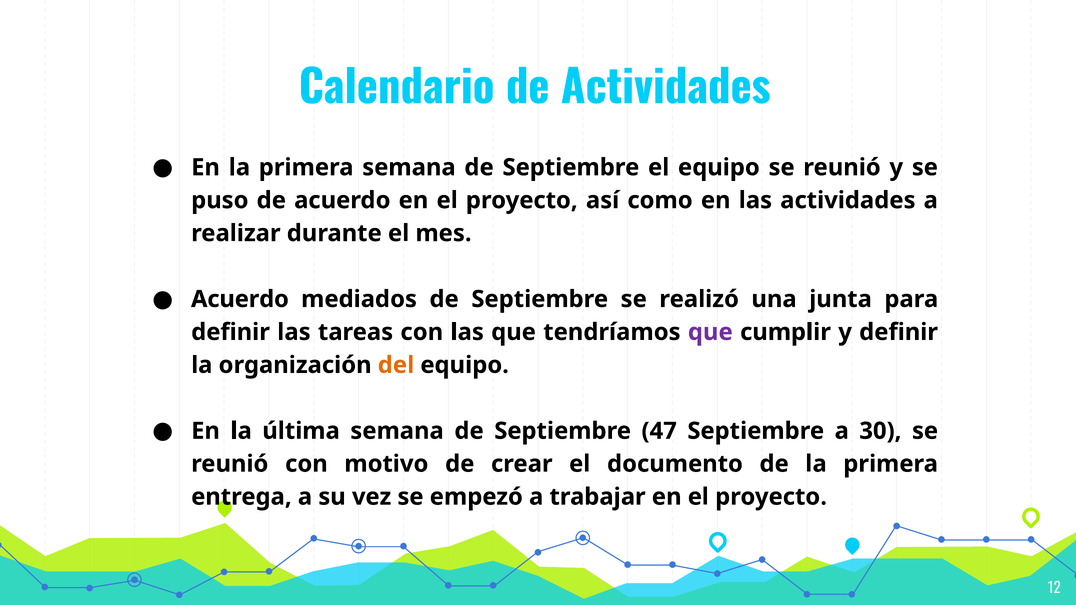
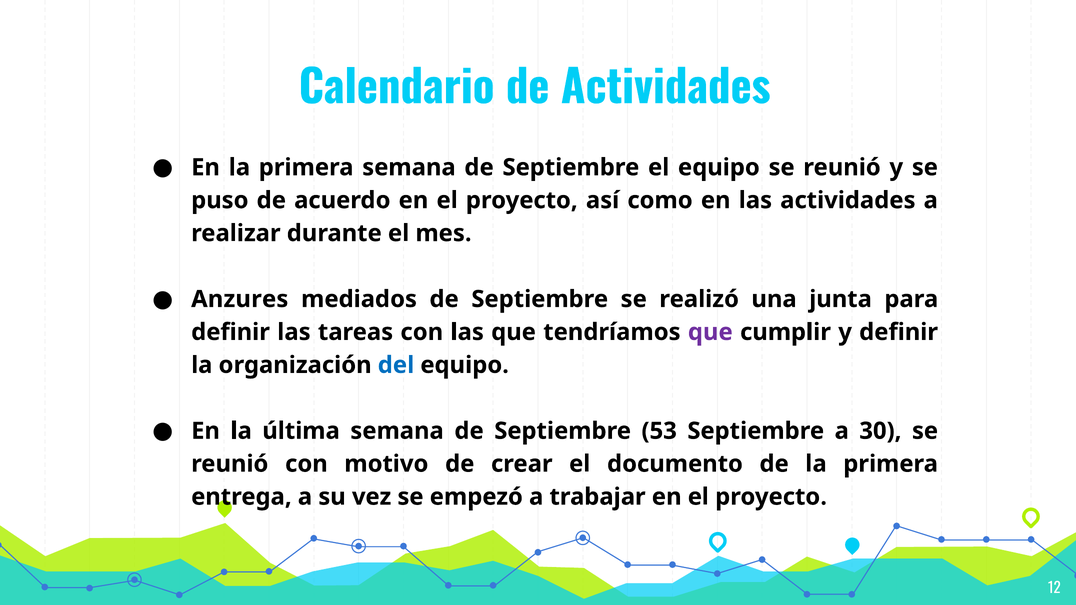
Acuerdo: Acuerdo -> Anzures (240, 299)
del colour: orange -> blue (396, 365)
47: 47 -> 53 (659, 431)
